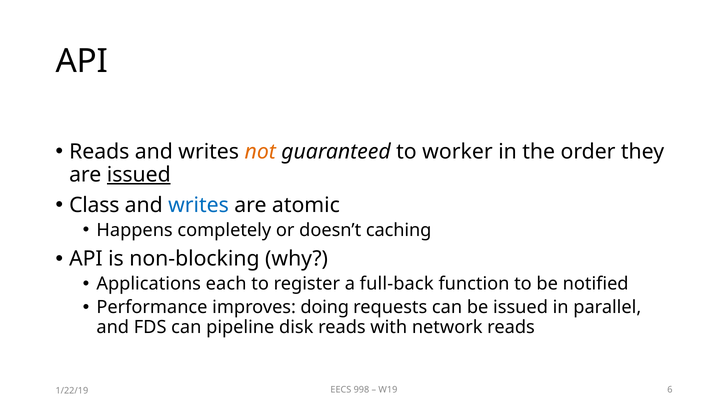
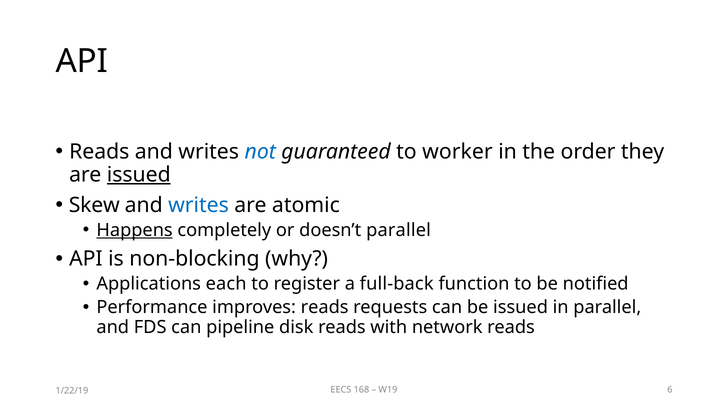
not colour: orange -> blue (260, 152)
Class: Class -> Skew (94, 205)
Happens underline: none -> present (135, 230)
doesn’t caching: caching -> parallel (399, 230)
improves doing: doing -> reads (325, 308)
998: 998 -> 168 (361, 390)
